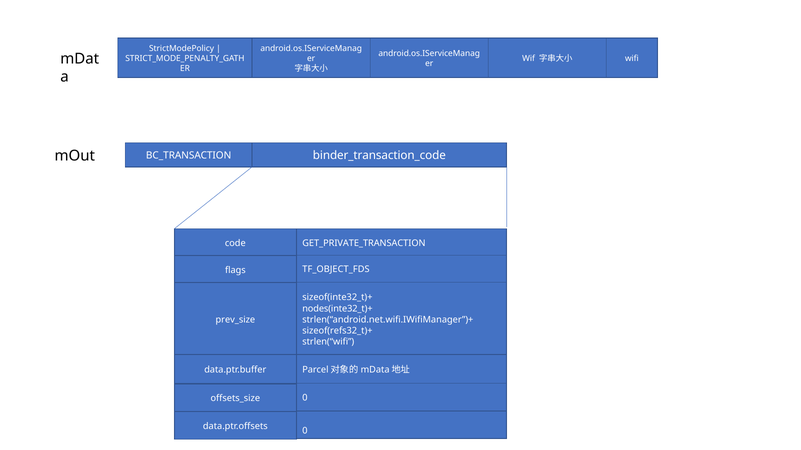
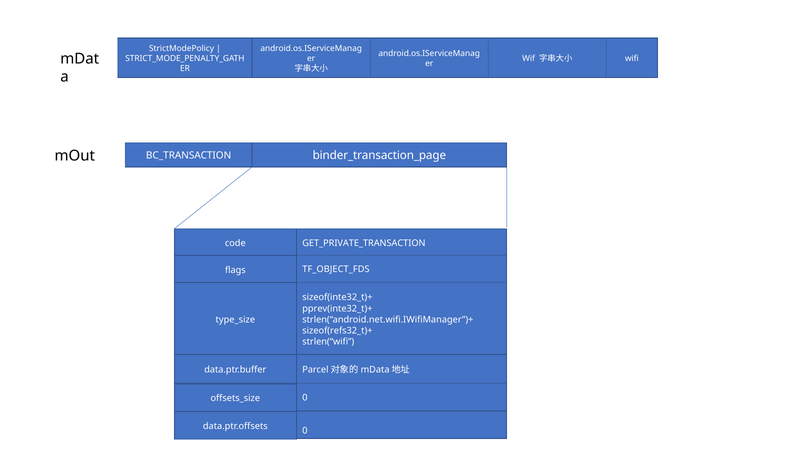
binder_transaction_code: binder_transaction_code -> binder_transaction_page (379, 156)
nodes(inte32_t)+: nodes(inte32_t)+ -> pprev(inte32_t)+ (337, 309)
prev_size: prev_size -> type_size (235, 320)
